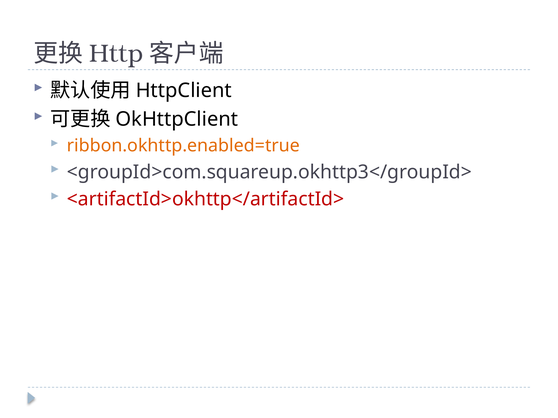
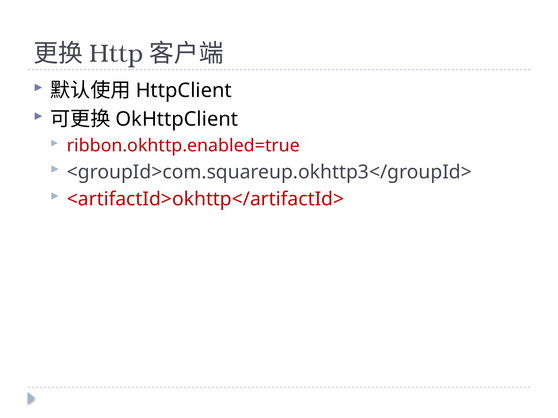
ribbon.okhttp.enabled=true colour: orange -> red (183, 146)
